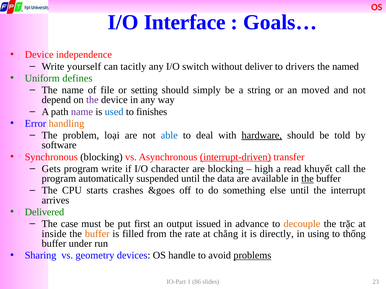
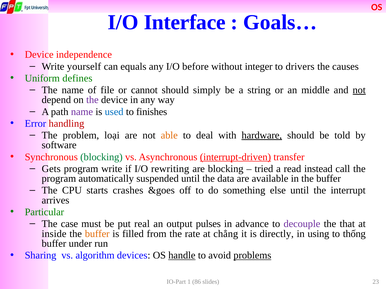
tacitly: tacitly -> equals (133, 67)
switch: switch -> before (195, 67)
deliver: deliver -> integer (259, 67)
named: named -> causes (345, 67)
setting: setting -> cannot (144, 90)
moved: moved -> middle (315, 90)
not underline: none -> present (359, 90)
handling colour: orange -> red (66, 124)
able colour: blue -> orange (169, 135)
blocking colour: black -> green (101, 157)
character: character -> rewriting (170, 169)
high: high -> tried (264, 169)
khuyết: khuyết -> instead (318, 169)
the underline: present -> none (308, 179)
Delivered: Delivered -> Particular (44, 212)
first: first -> real (142, 224)
issued: issued -> pulses (208, 224)
decouple colour: orange -> purple (302, 224)
trặc: trặc -> that (347, 224)
geometry: geometry -> algorithm (95, 256)
handle underline: none -> present (182, 256)
